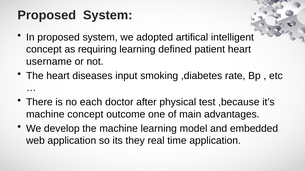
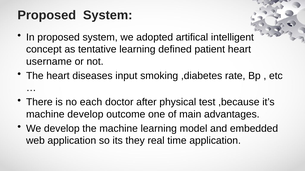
requiring: requiring -> tentative (97, 50)
machine concept: concept -> develop (85, 115)
